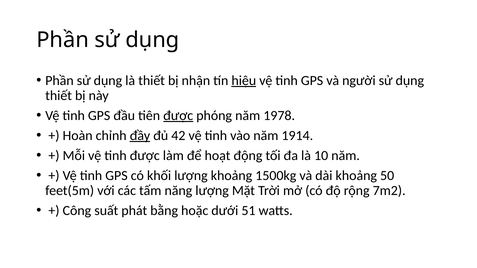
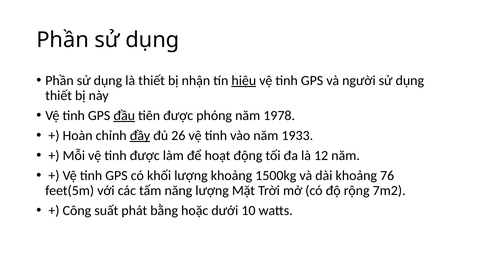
đầu underline: none -> present (124, 116)
được underline: present -> none (178, 116)
42: 42 -> 26 (178, 136)
1914: 1914 -> 1933 (297, 136)
10: 10 -> 12 (321, 156)
50: 50 -> 76 (387, 176)
51: 51 -> 10 (248, 211)
